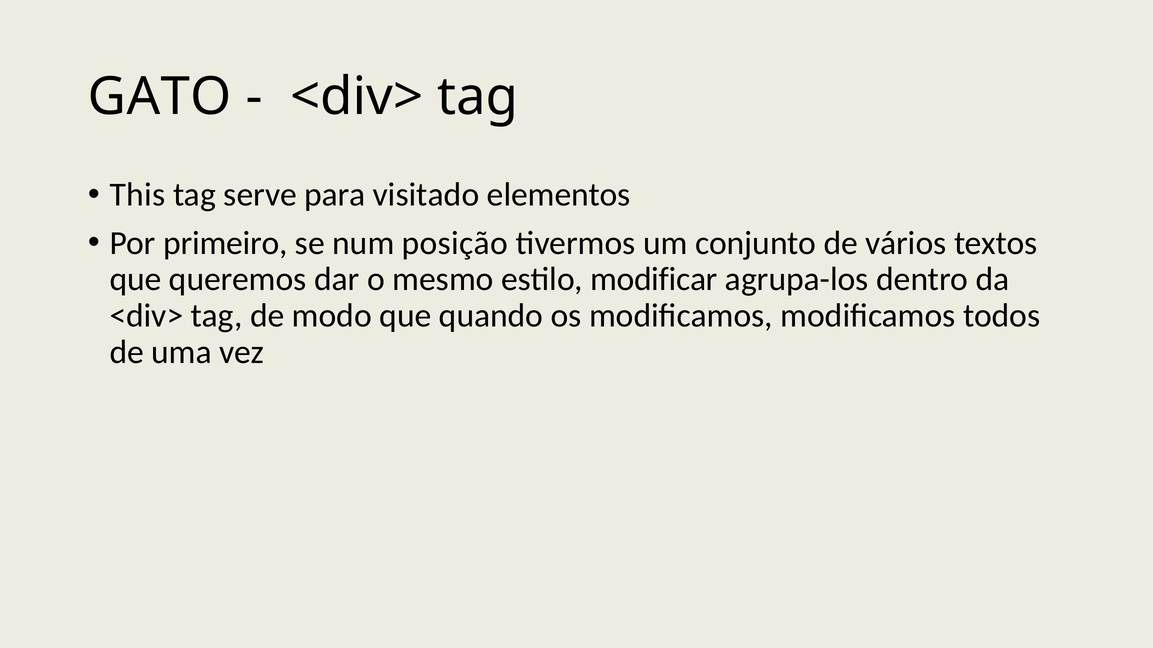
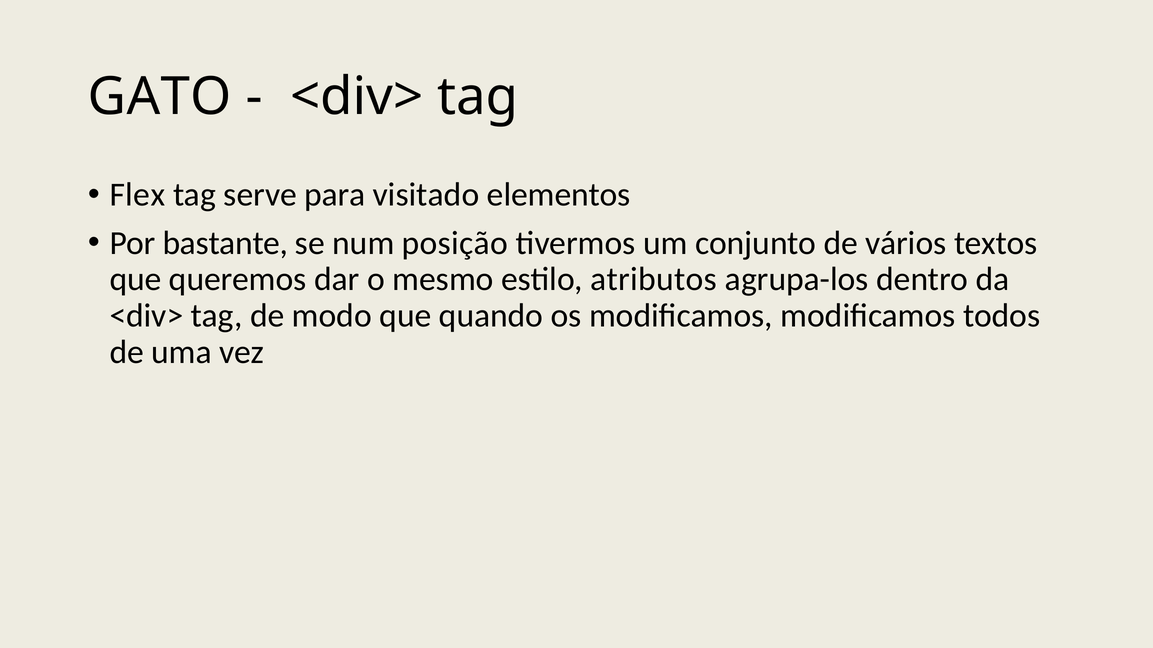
This: This -> Flex (137, 195)
primeiro: primeiro -> bastante (225, 243)
modificar: modificar -> atributos (654, 280)
